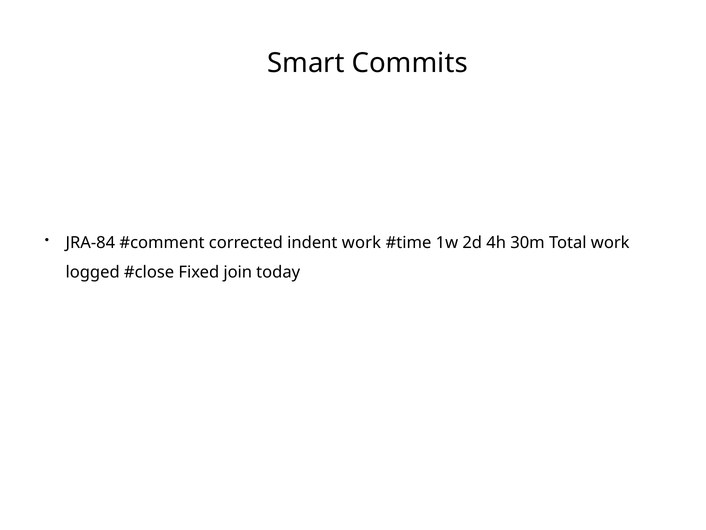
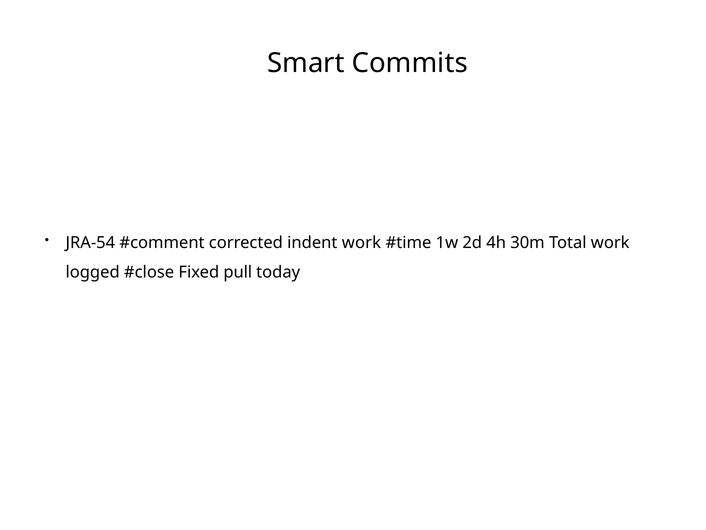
JRA-84: JRA-84 -> JRA-54 (90, 242)
join: join -> pull (238, 272)
